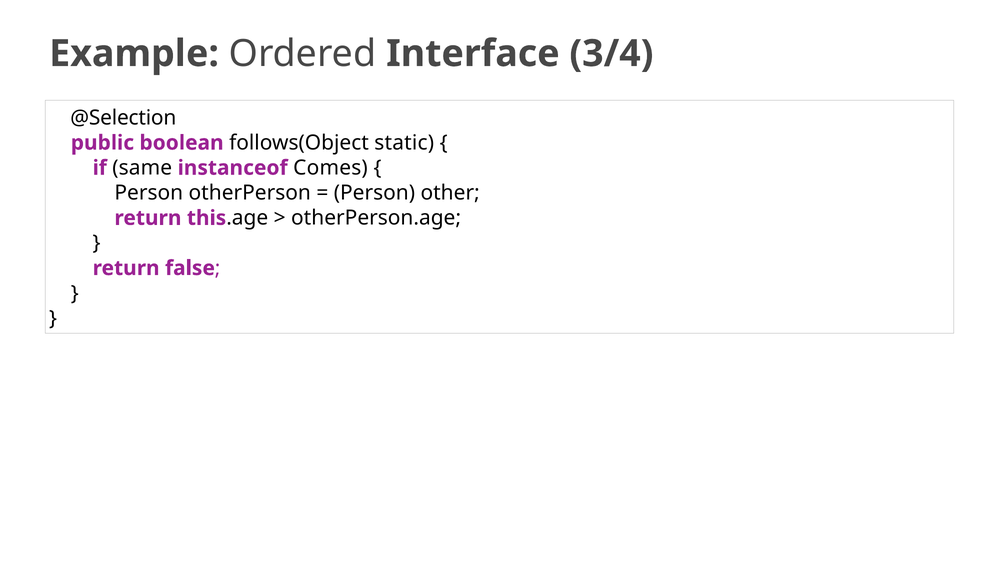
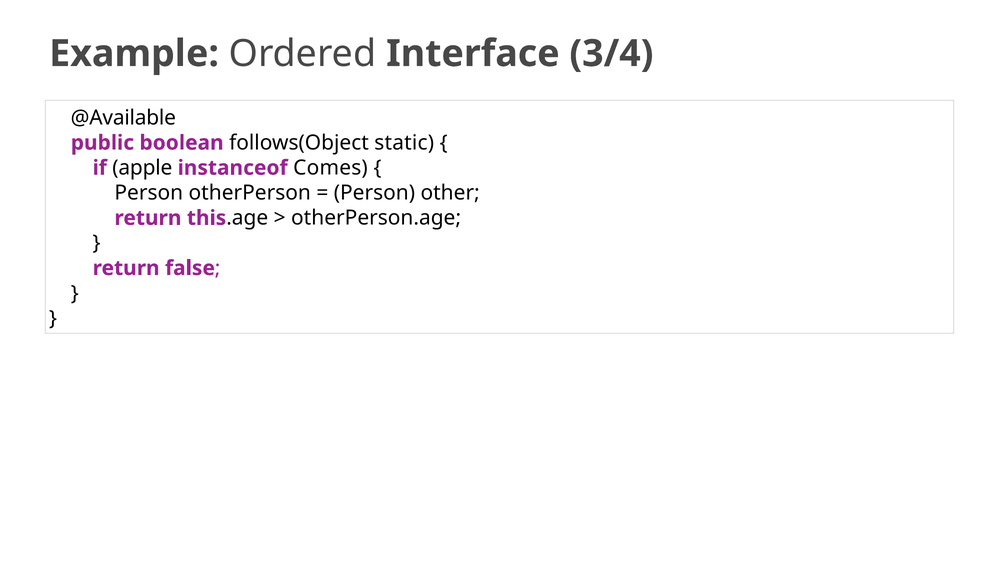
@Selection: @Selection -> @Available (123, 118)
same: same -> apple (142, 168)
